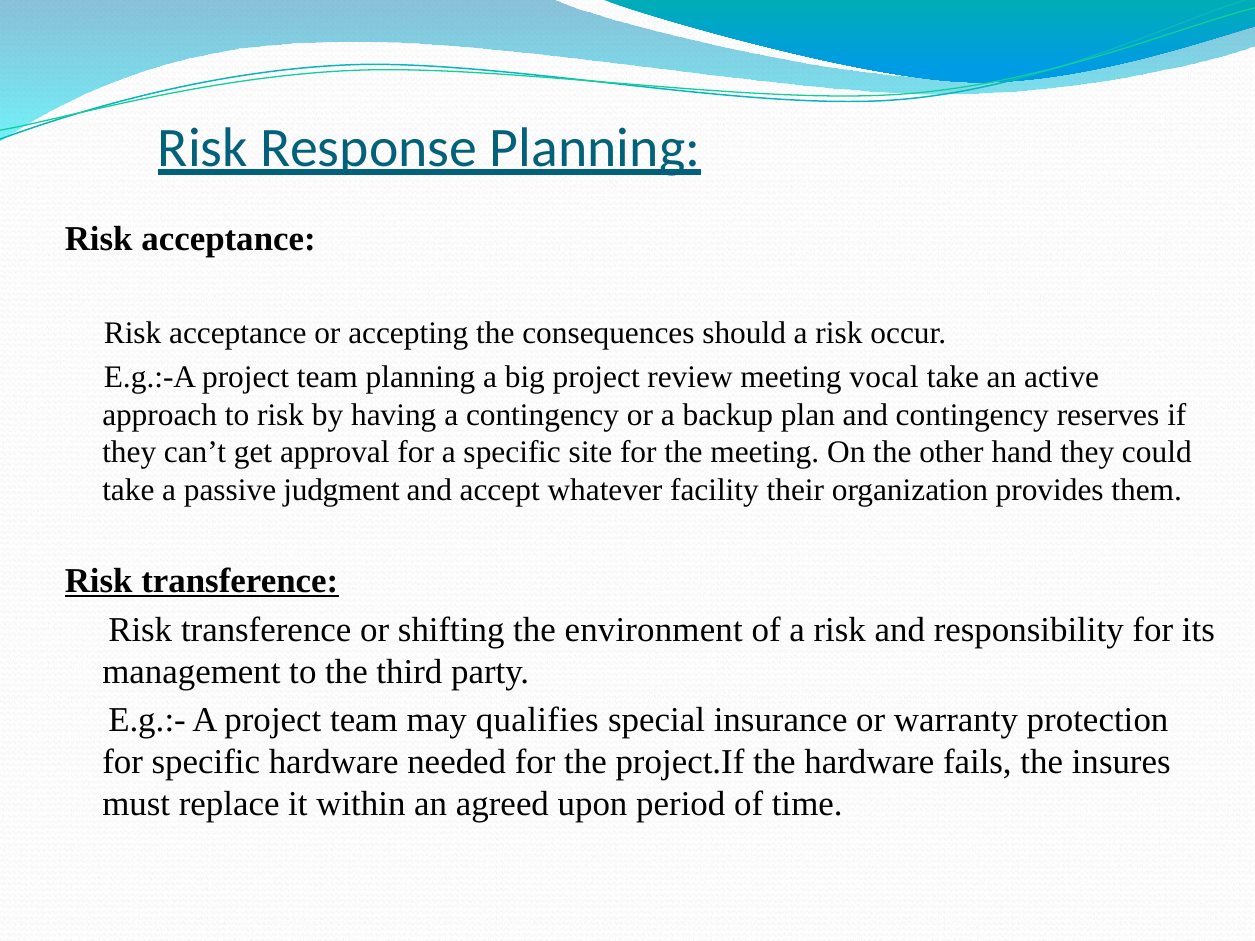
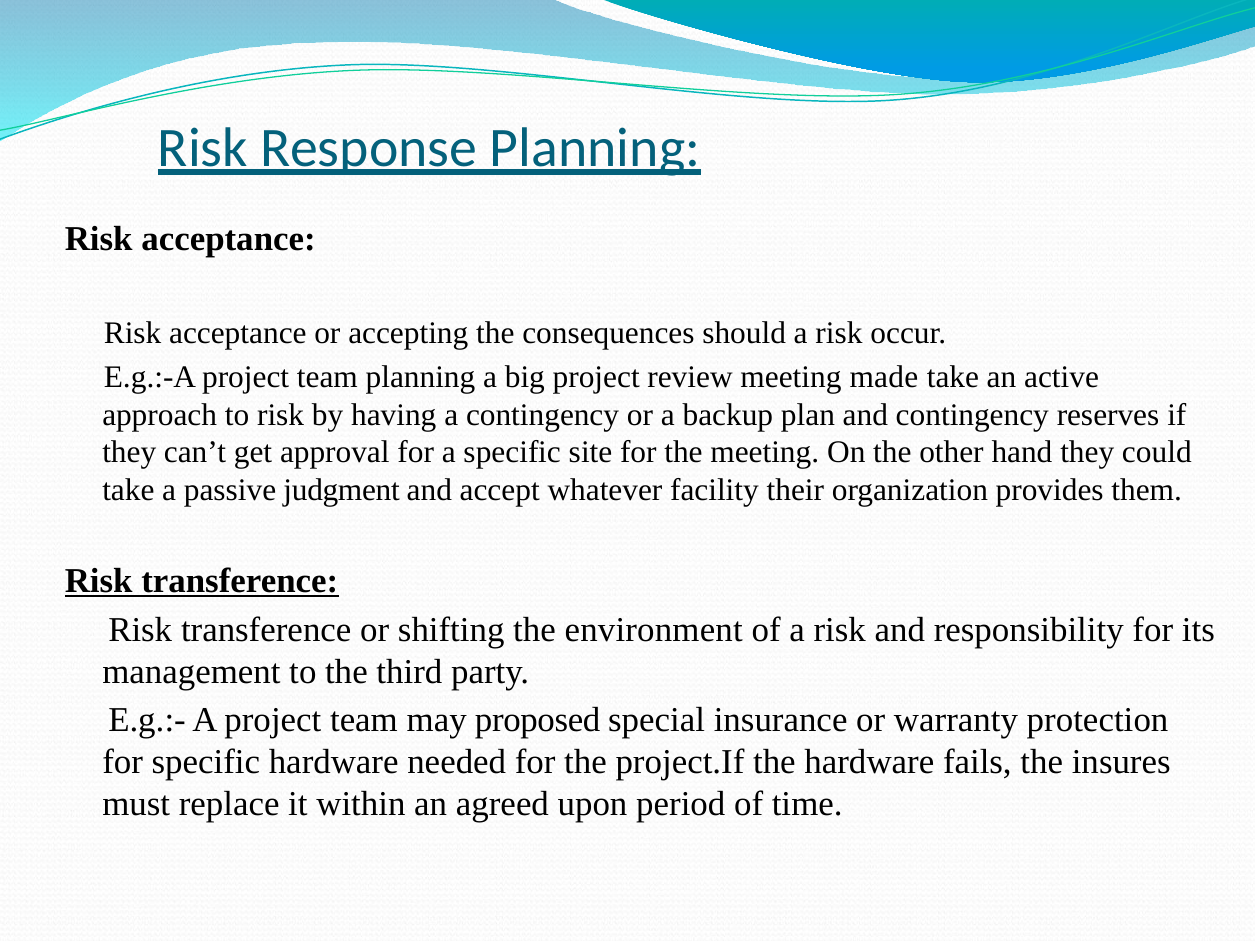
vocal: vocal -> made (884, 377)
qualifies: qualifies -> proposed (538, 721)
